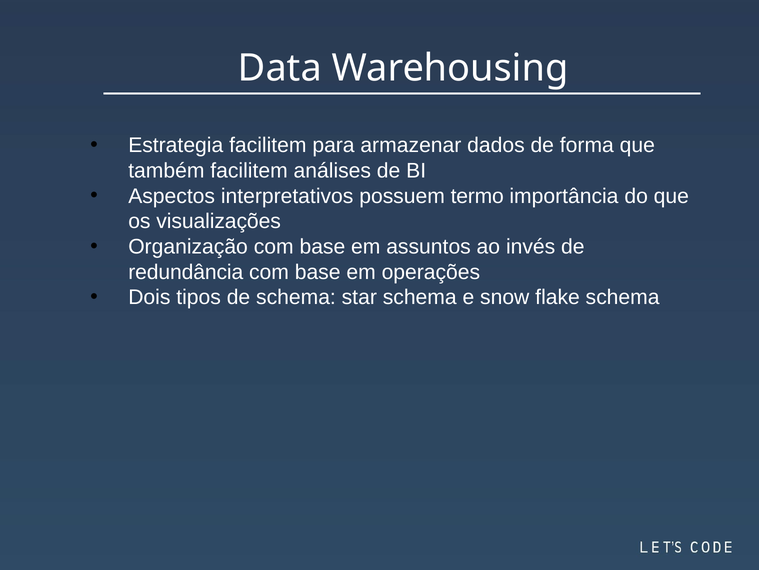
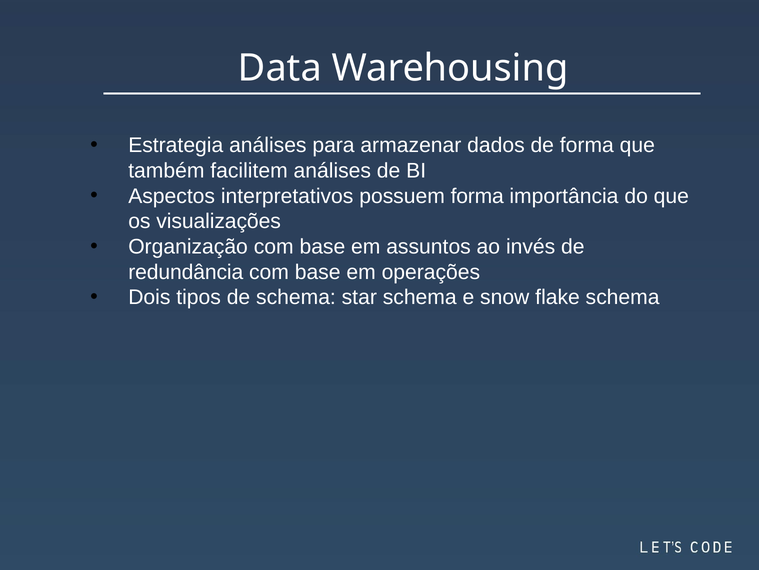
Estrategia facilitem: facilitem -> análises (268, 145)
possuem termo: termo -> forma (477, 196)
